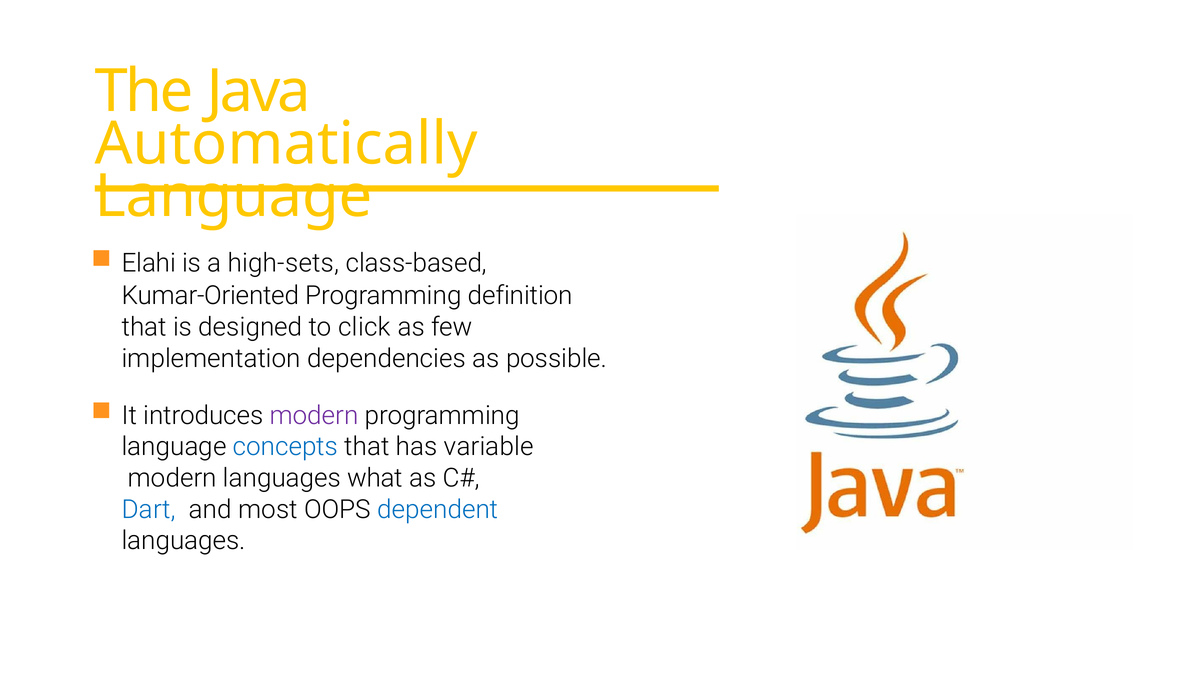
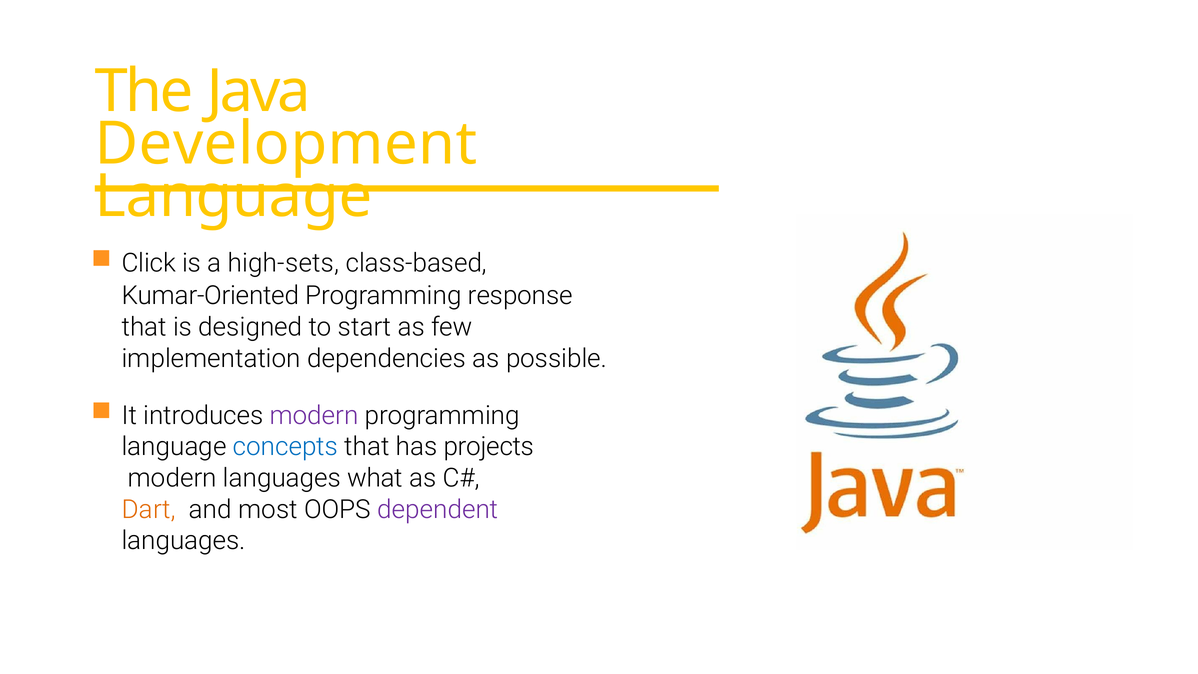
Automatically: Automatically -> Development (286, 144)
Elahi: Elahi -> Click (149, 263)
definition: definition -> response (520, 296)
click: click -> start (365, 327)
variable: variable -> projects (489, 447)
Dart colour: blue -> orange (149, 509)
dependent colour: blue -> purple (438, 509)
